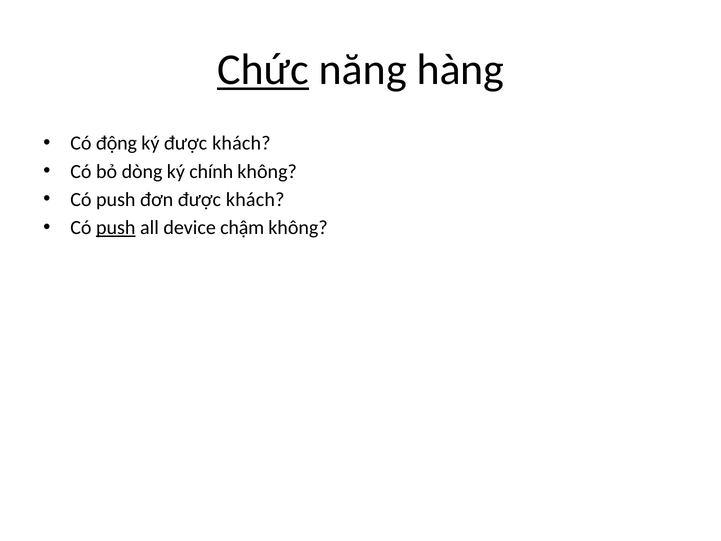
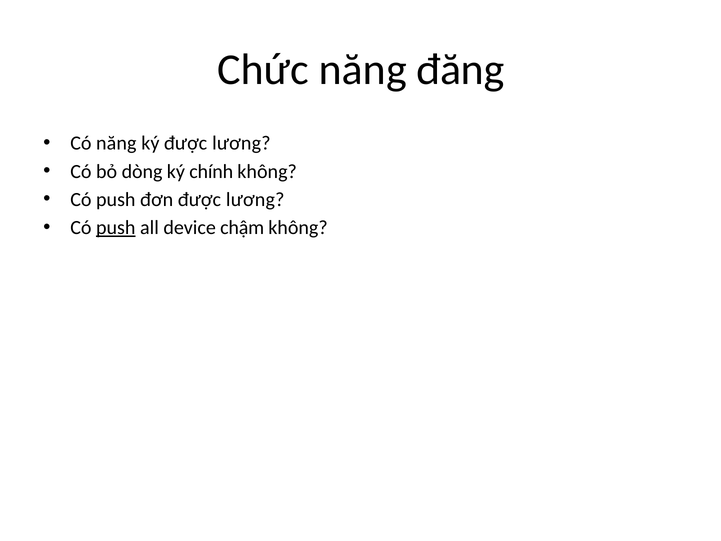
Chức underline: present -> none (263, 70)
hàng: hàng -> đăng (460, 70)
Có động: động -> năng (116, 143)
ký được khách: khách -> lương (241, 143)
đơn được khách: khách -> lương (255, 199)
